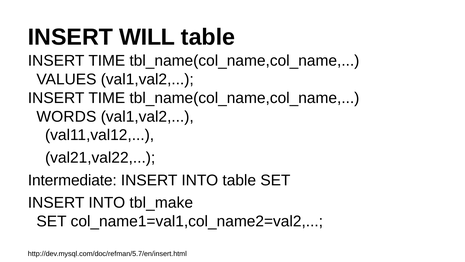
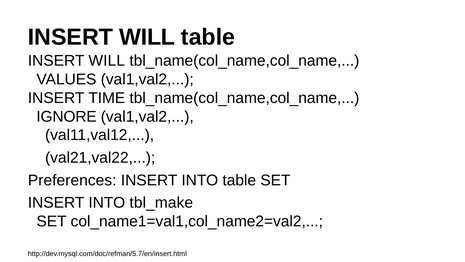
TIME: TIME -> WILL (107, 61)
WORDS: WORDS -> IGNORE (67, 116)
Intermediate: Intermediate -> Preferences (72, 180)
